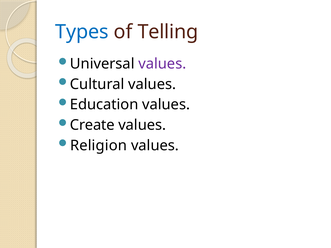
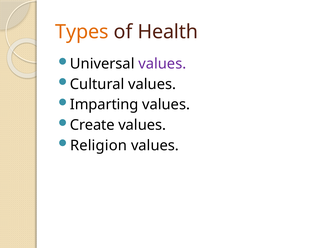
Types colour: blue -> orange (82, 32)
Telling: Telling -> Health (168, 32)
Education: Education -> Imparting (104, 105)
